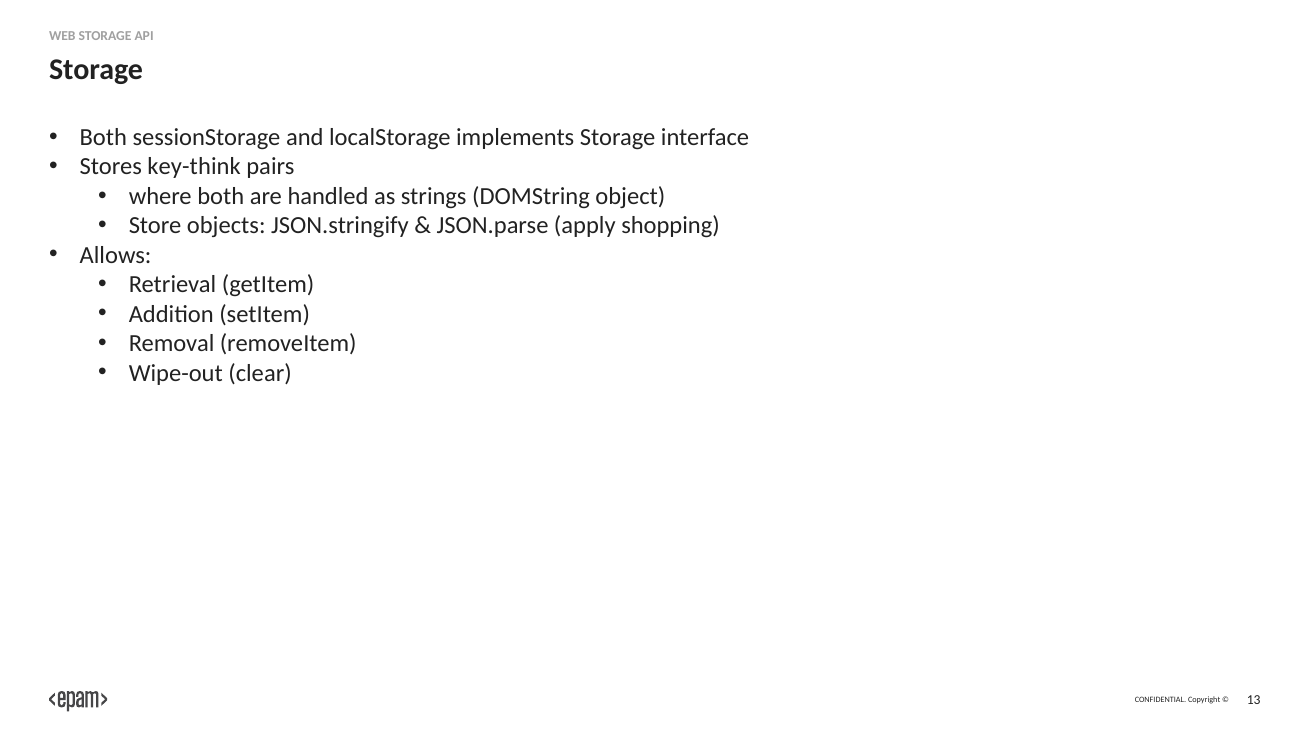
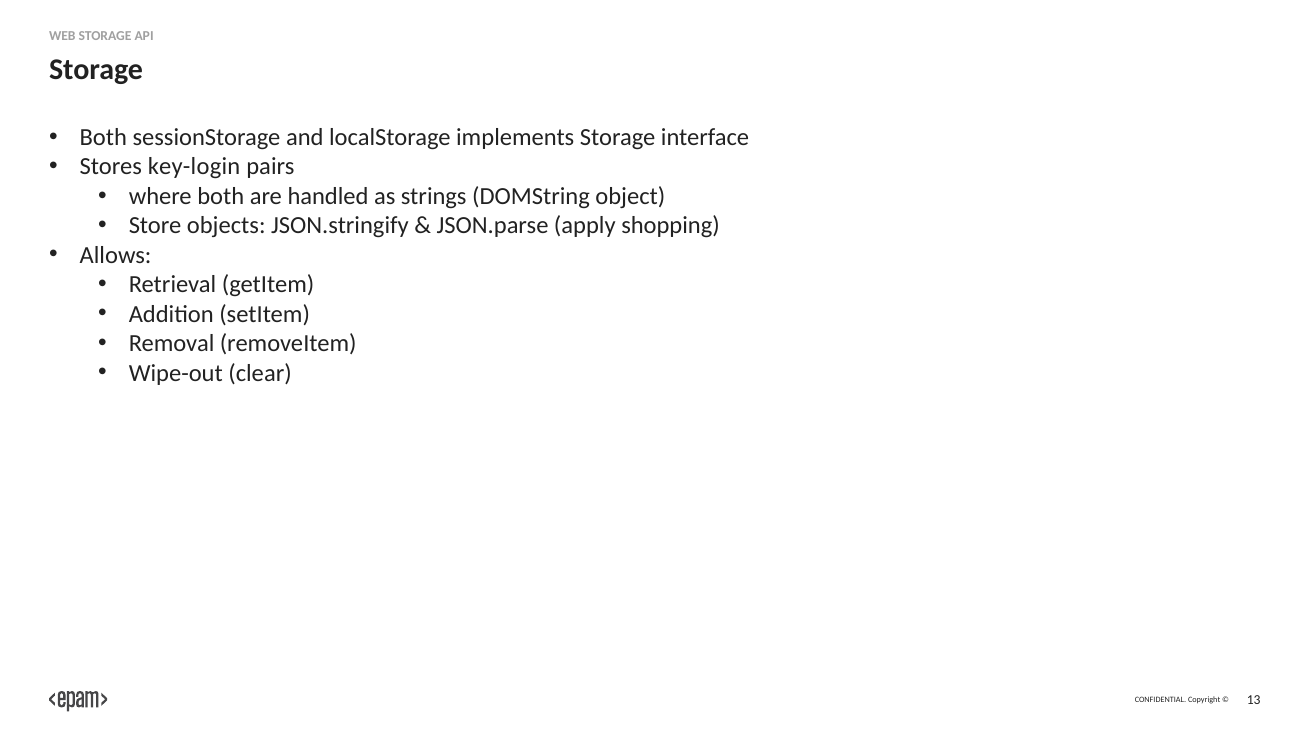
key-think: key-think -> key-login (194, 167)
